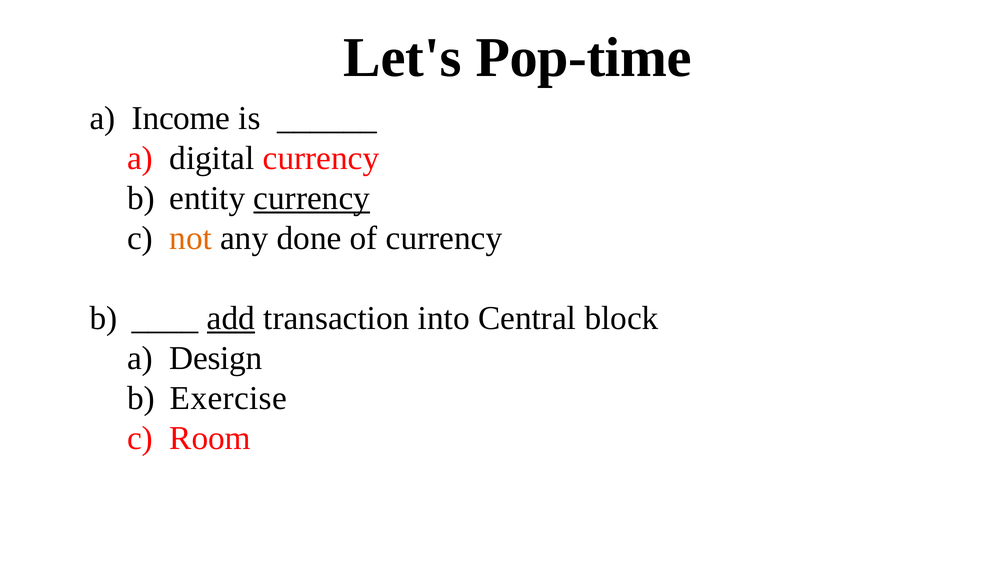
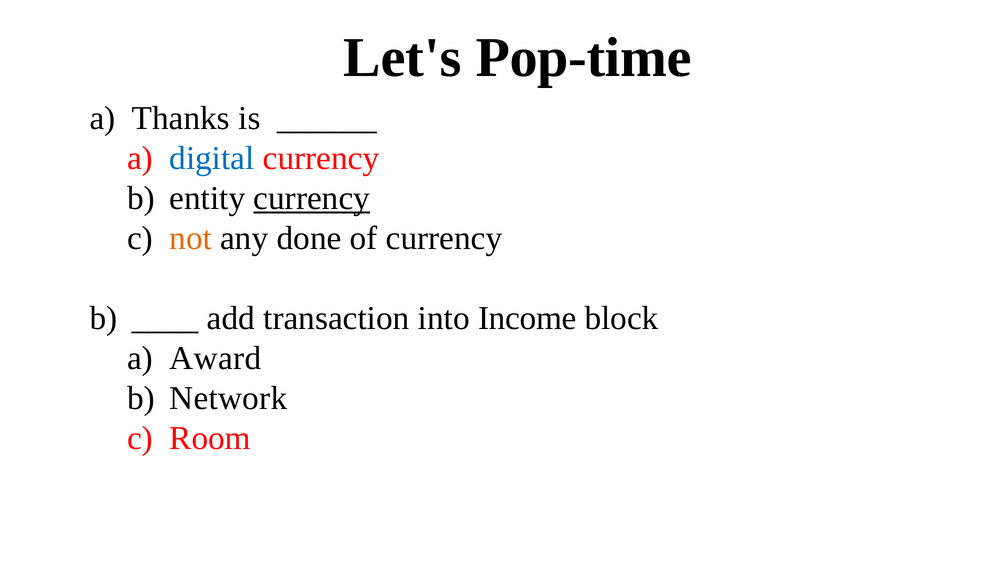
Income: Income -> Thanks (181, 118)
digital colour: black -> blue (212, 158)
add underline: present -> none (231, 318)
Central: Central -> Income (527, 318)
Design: Design -> Award (215, 358)
Exercise: Exercise -> Network (228, 398)
